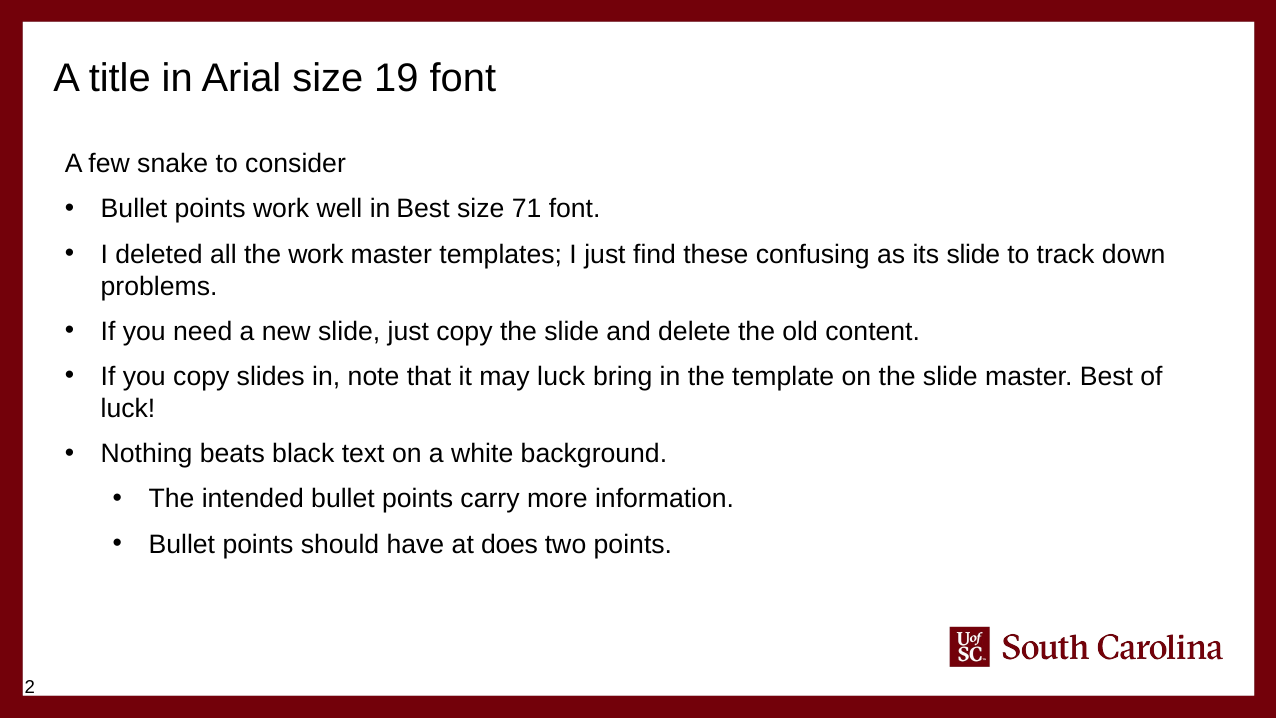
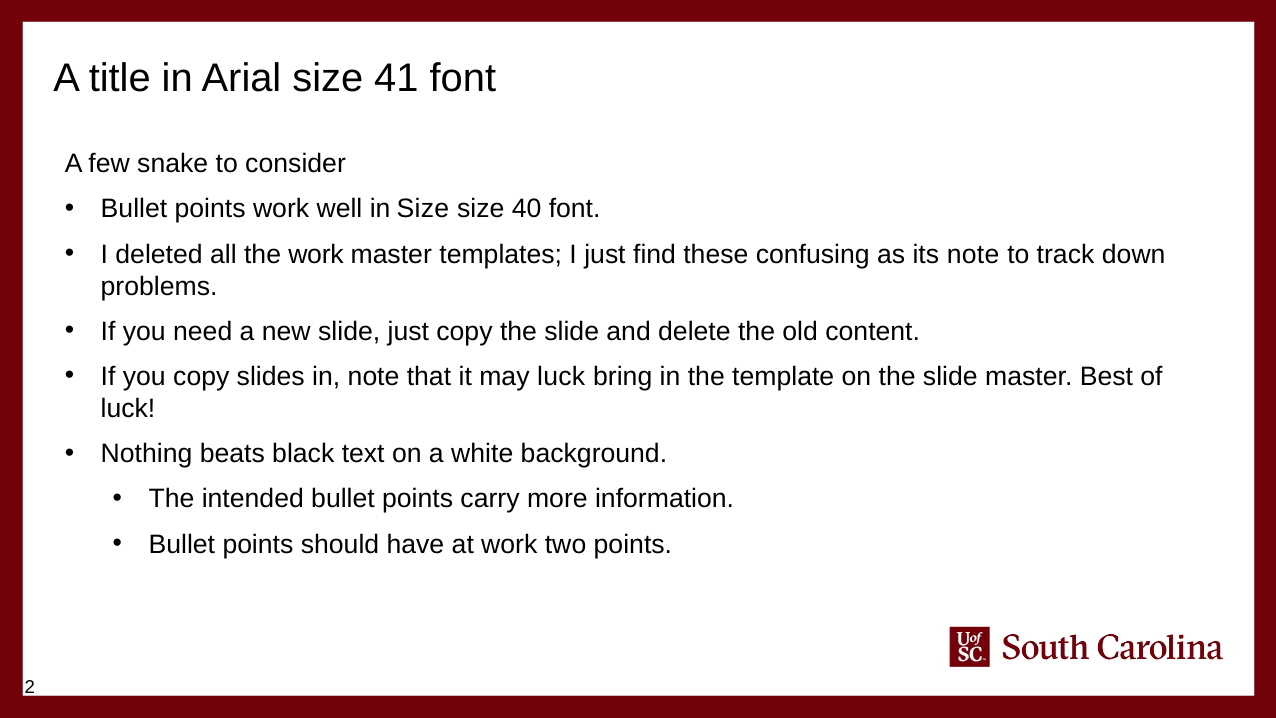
19: 19 -> 41 (396, 79)
in Best: Best -> Size (423, 209)
71: 71 -> 40 (527, 209)
its slide: slide -> note (973, 254)
at does: does -> work (509, 544)
